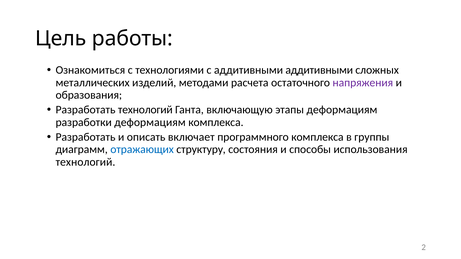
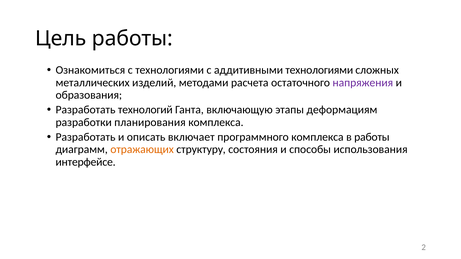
аддитивными аддитивными: аддитивными -> технологиями (319, 70)
разработки деформациям: деформациям -> планирования (150, 122)
в группы: группы -> работы (372, 137)
отражающих colour: blue -> orange (142, 150)
технологий: технологий -> интерфейсе (86, 162)
